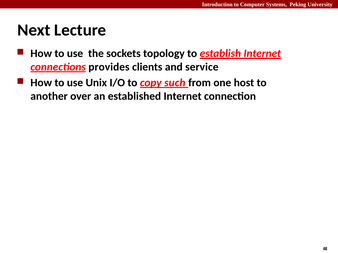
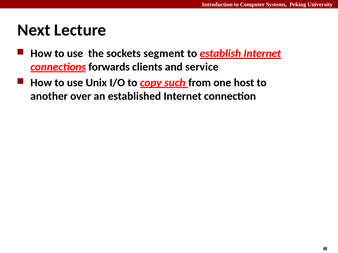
topology: topology -> segment (164, 54)
provides: provides -> forwards (109, 67)
